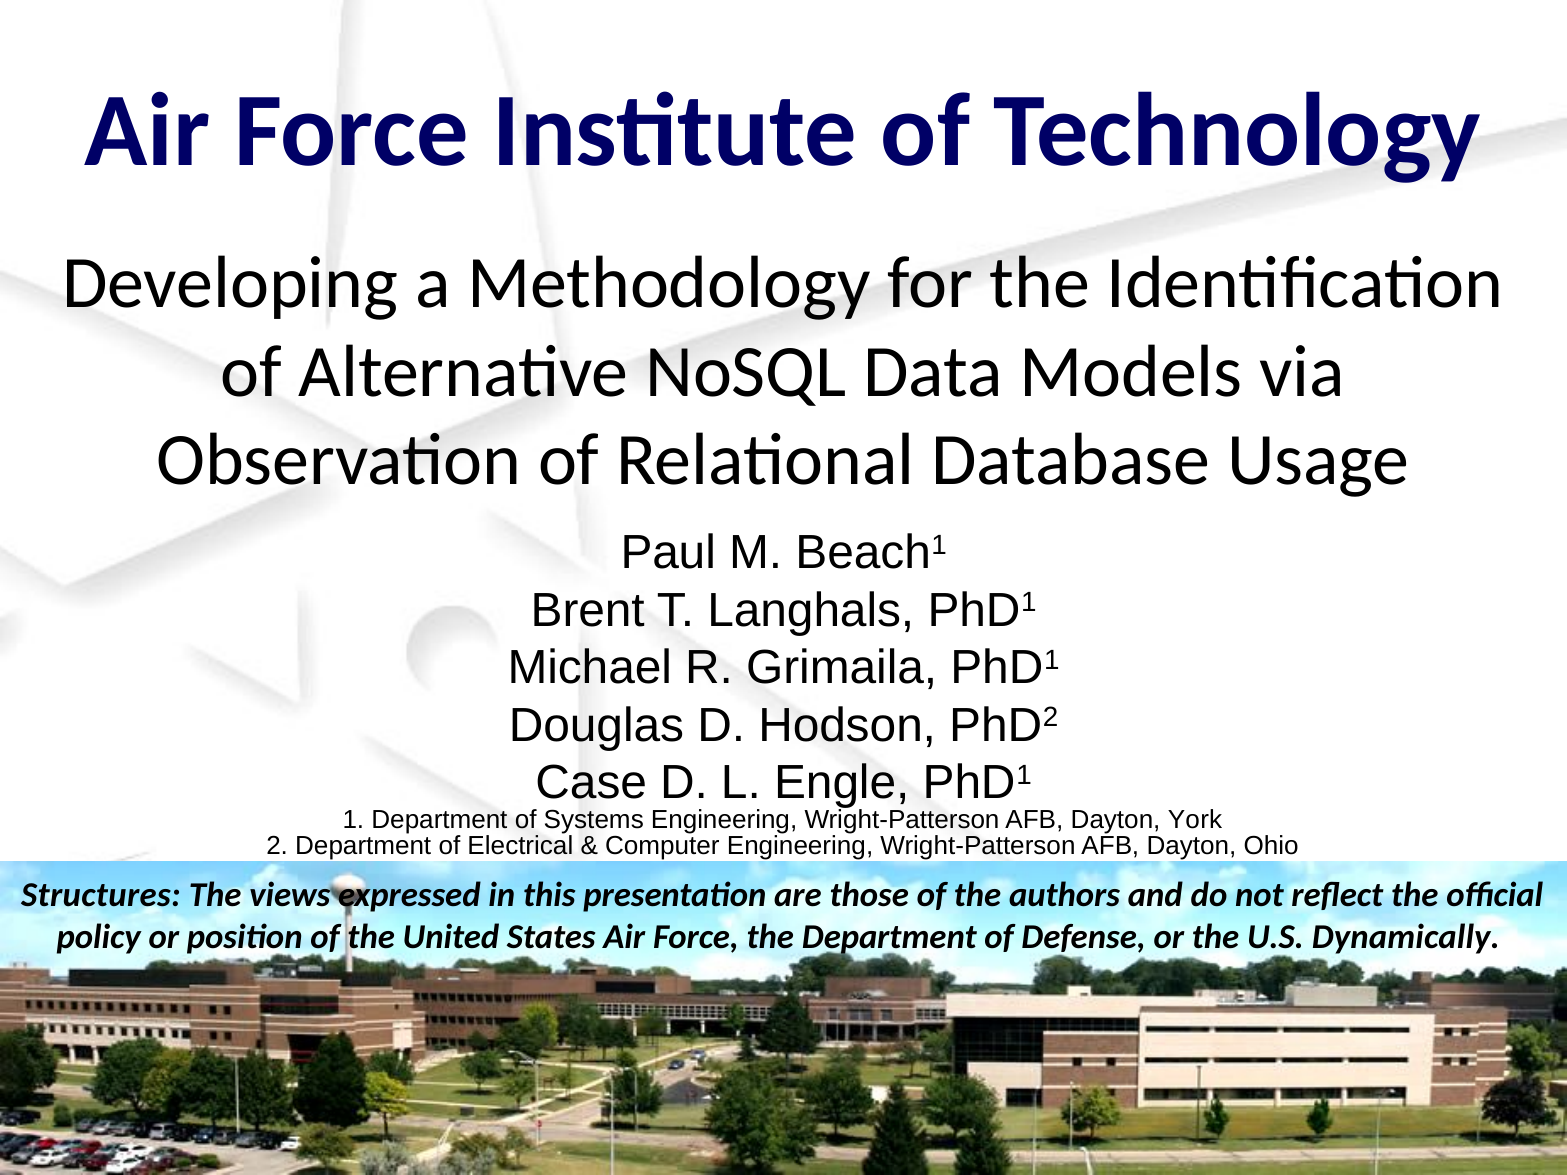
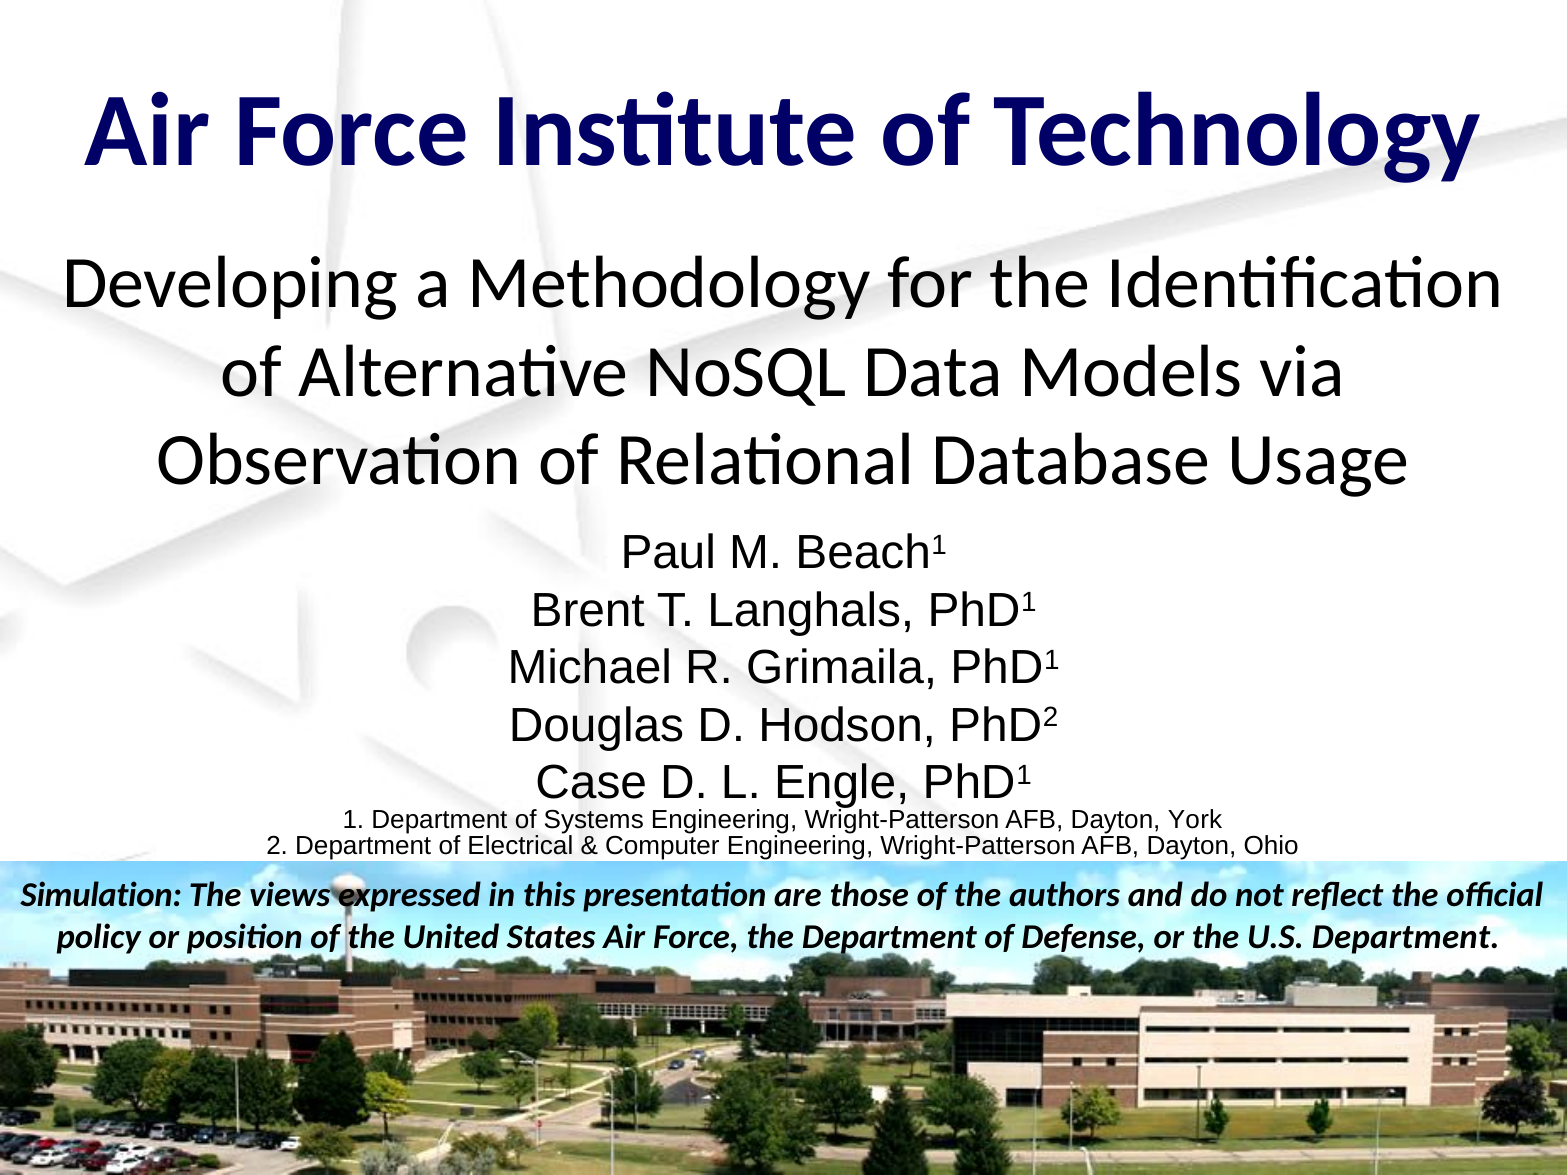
Structures: Structures -> Simulation (101, 896)
U.S Dynamically: Dynamically -> Department (1406, 937)
